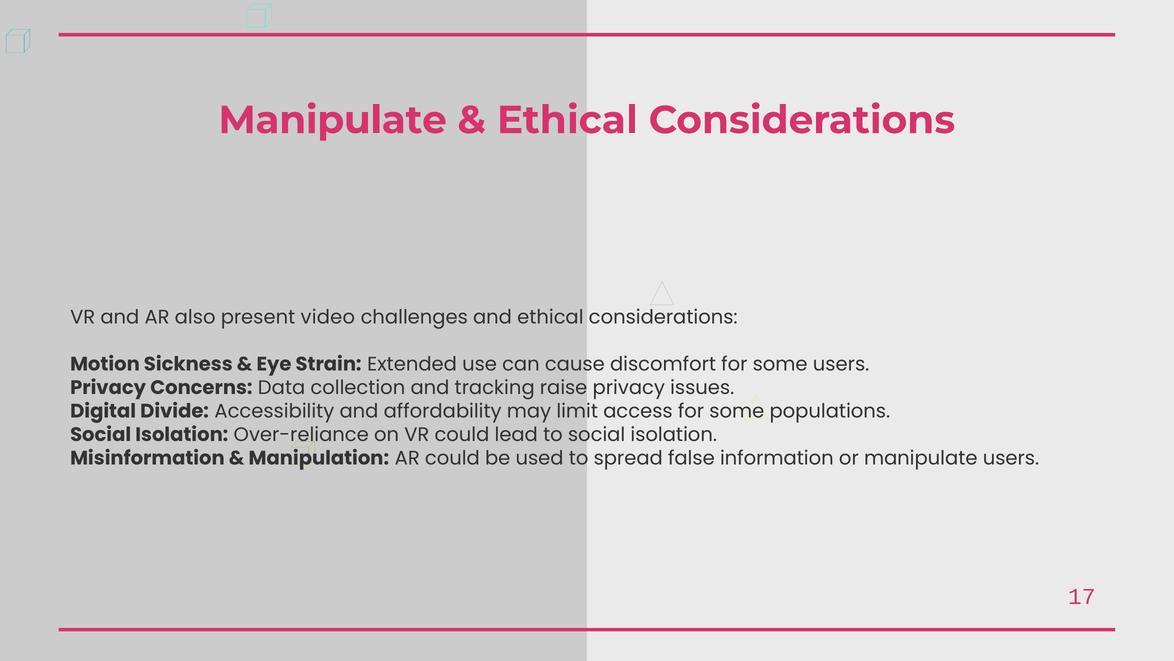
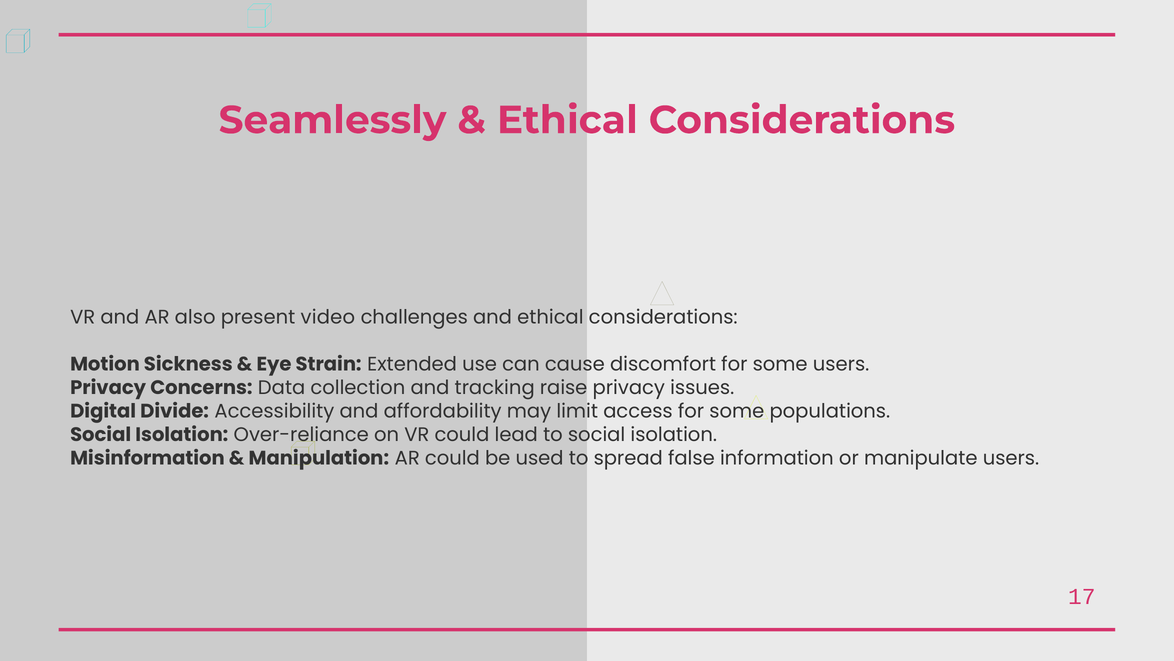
Manipulate: Manipulate -> Seamlessly (332, 120)
